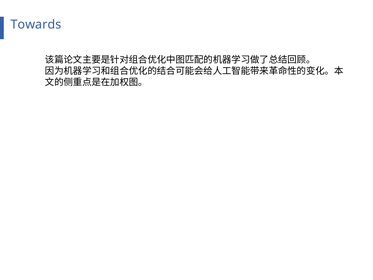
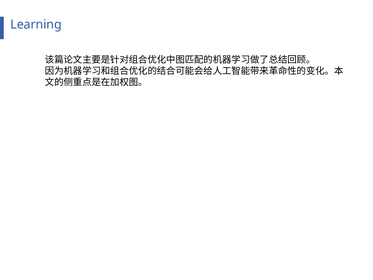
Towards: Towards -> Learning (36, 25)
